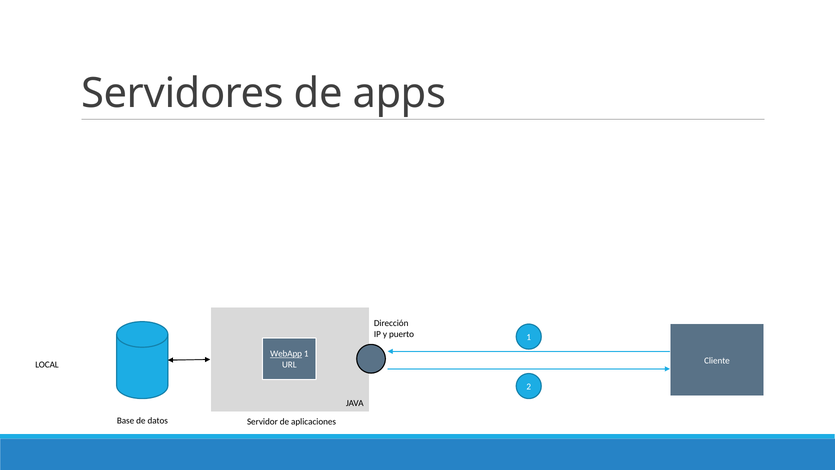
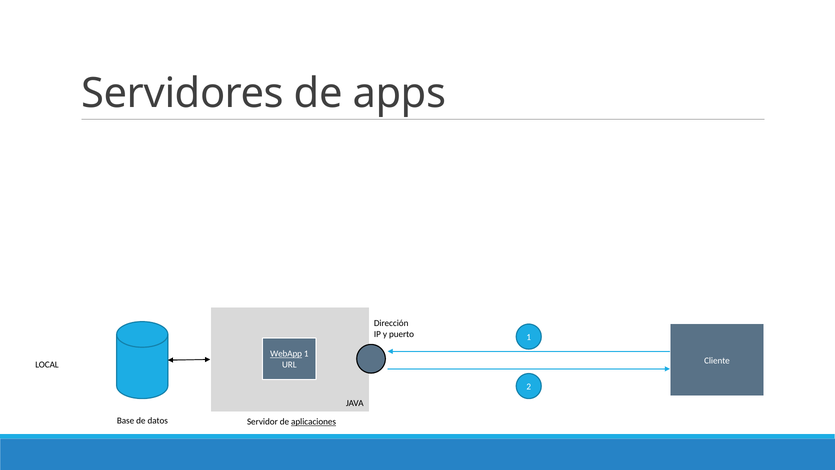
aplicaciones underline: none -> present (314, 422)
